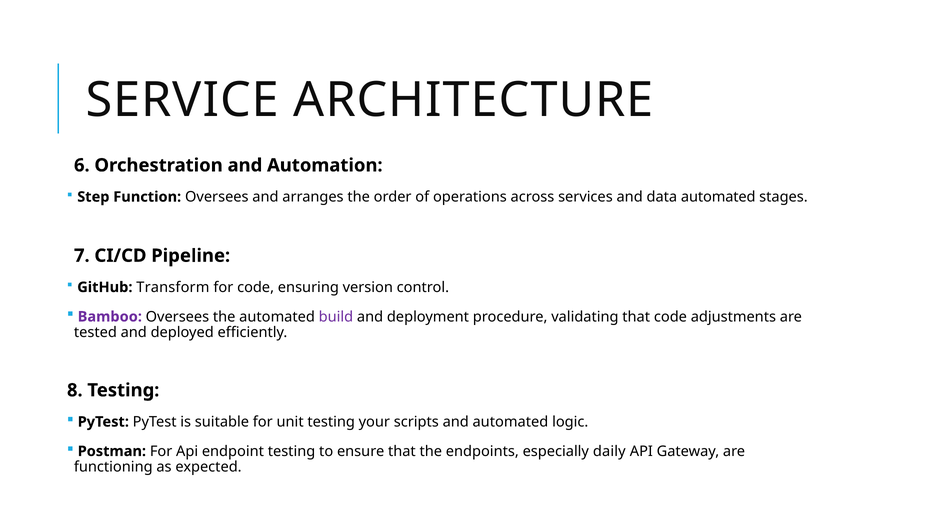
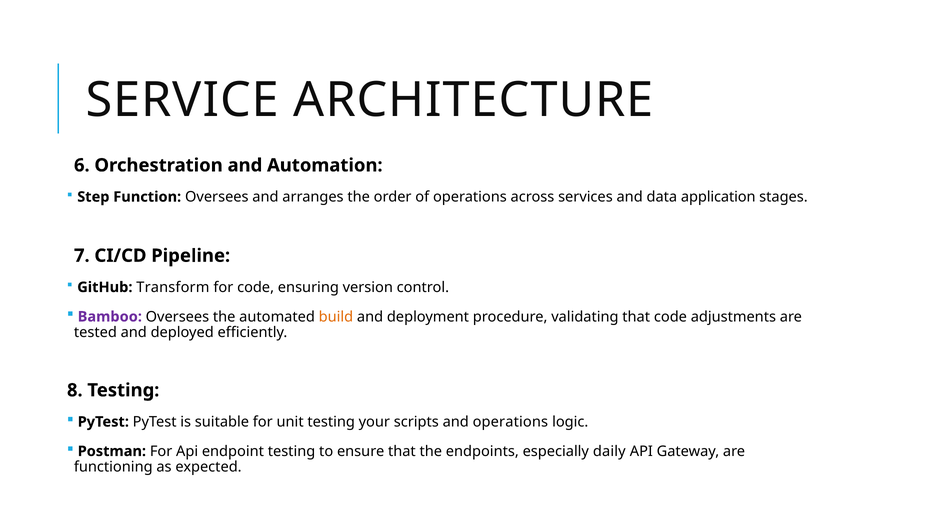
data automated: automated -> application (718, 197)
build colour: purple -> orange (336, 317)
and automated: automated -> operations (510, 422)
